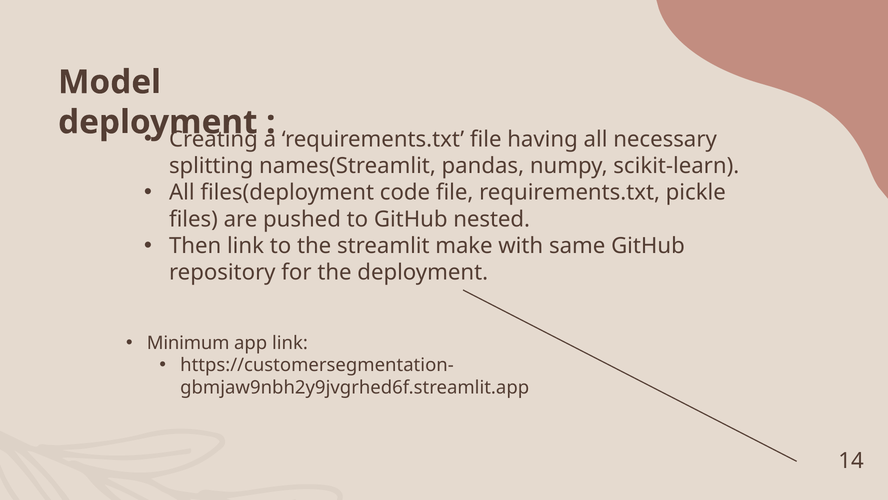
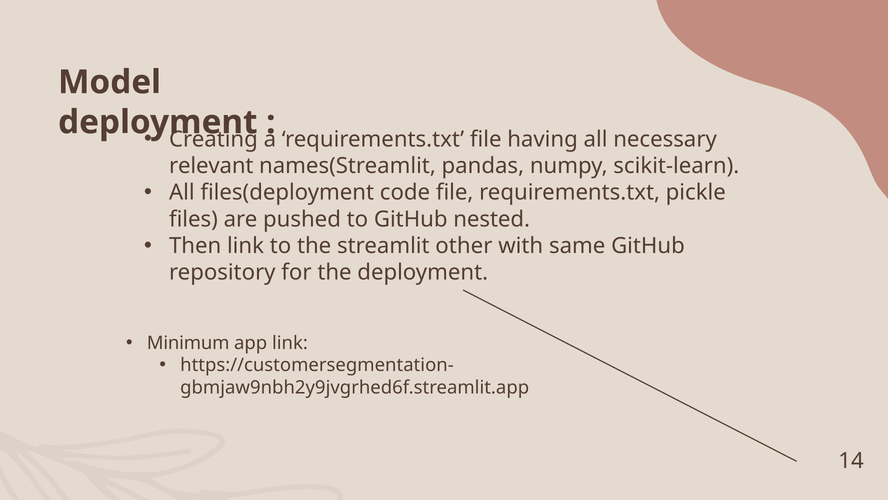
splitting: splitting -> relevant (211, 166)
make: make -> other (464, 246)
